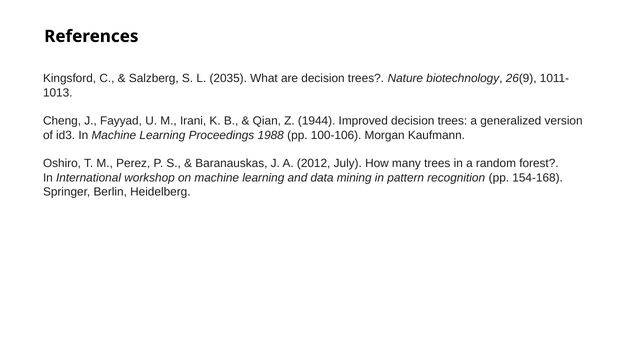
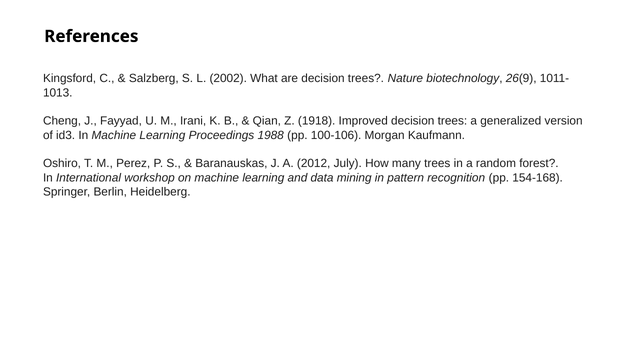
2035: 2035 -> 2002 (228, 79)
1944: 1944 -> 1918 (317, 121)
